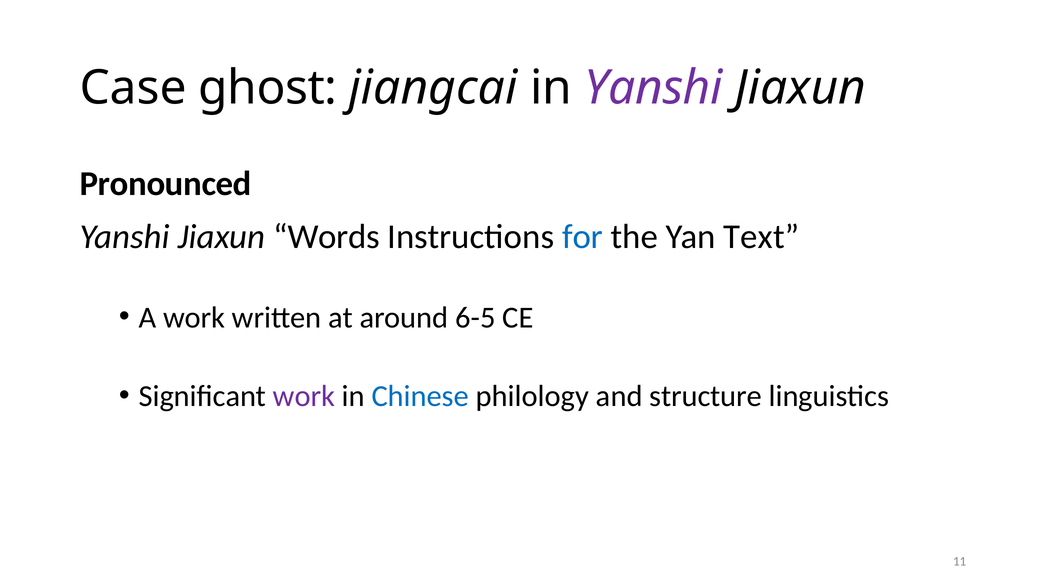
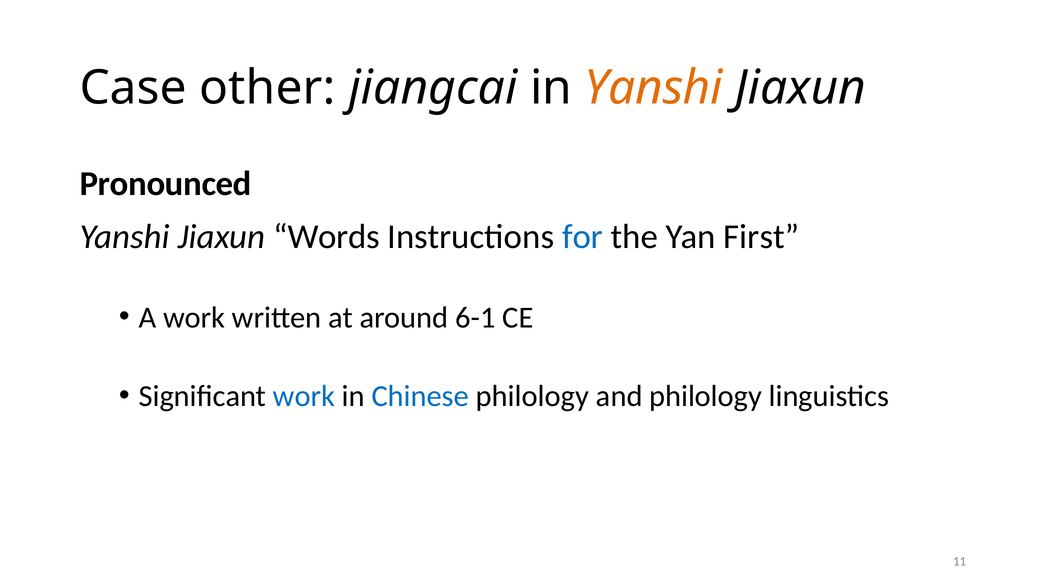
ghost: ghost -> other (268, 88)
Yanshi colour: purple -> orange (654, 88)
Text: Text -> First (761, 237)
6-5: 6-5 -> 6-1 (475, 318)
work colour: purple -> blue (304, 396)
and structure: structure -> philology (706, 396)
